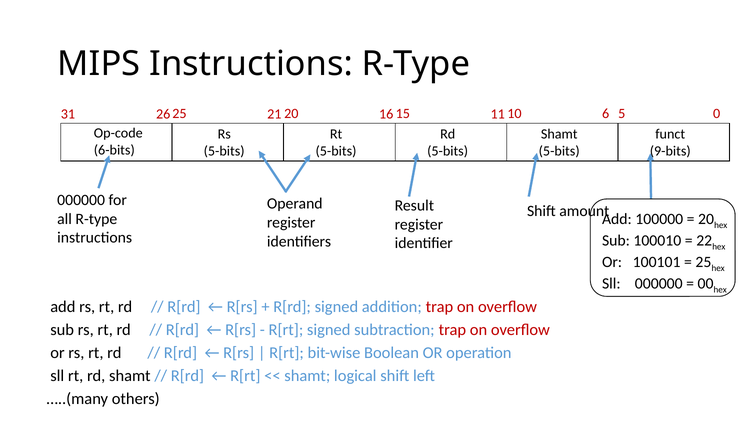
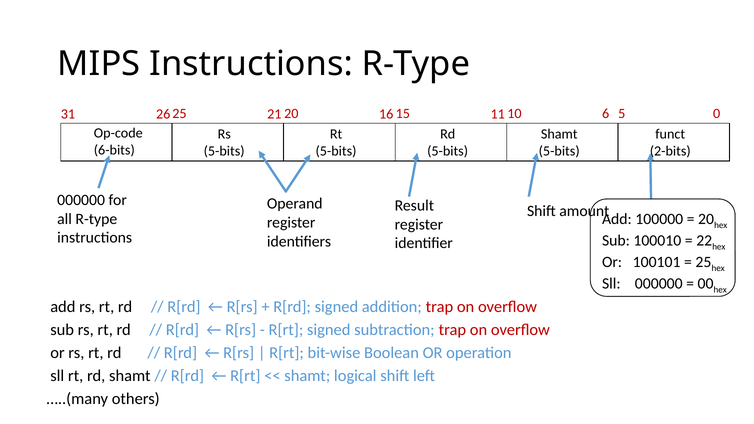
9-bits: 9-bits -> 2-bits (670, 151)
